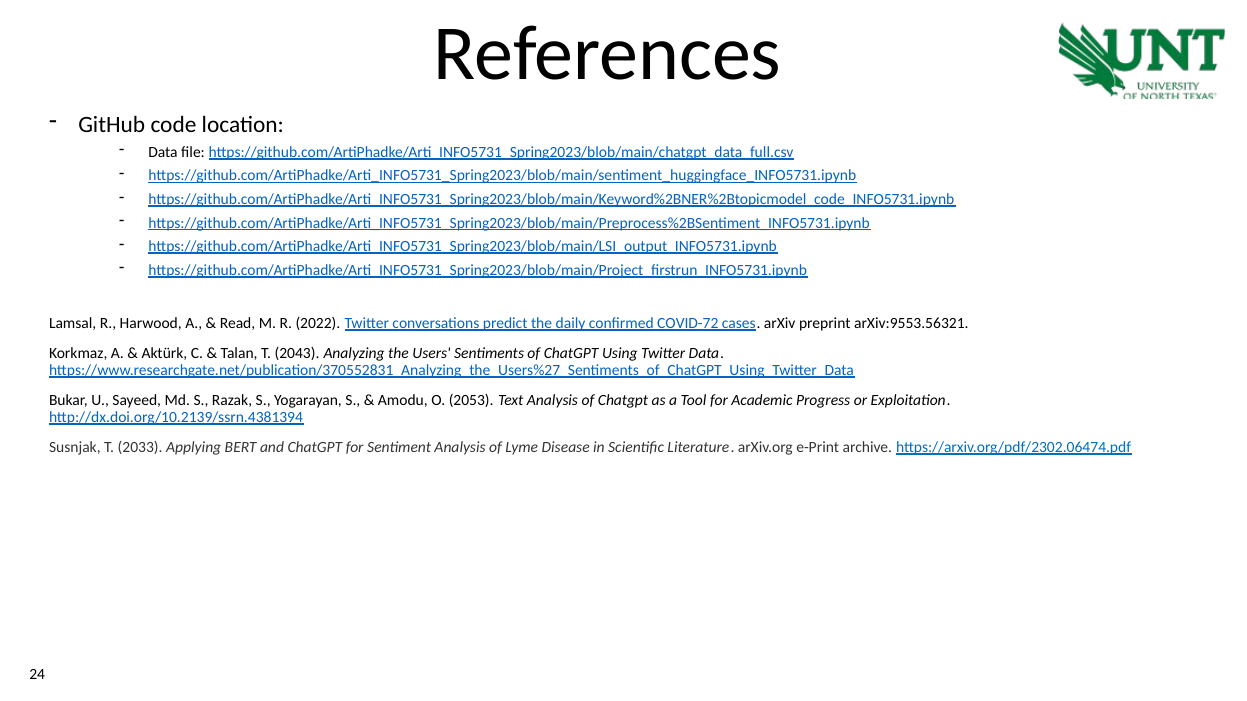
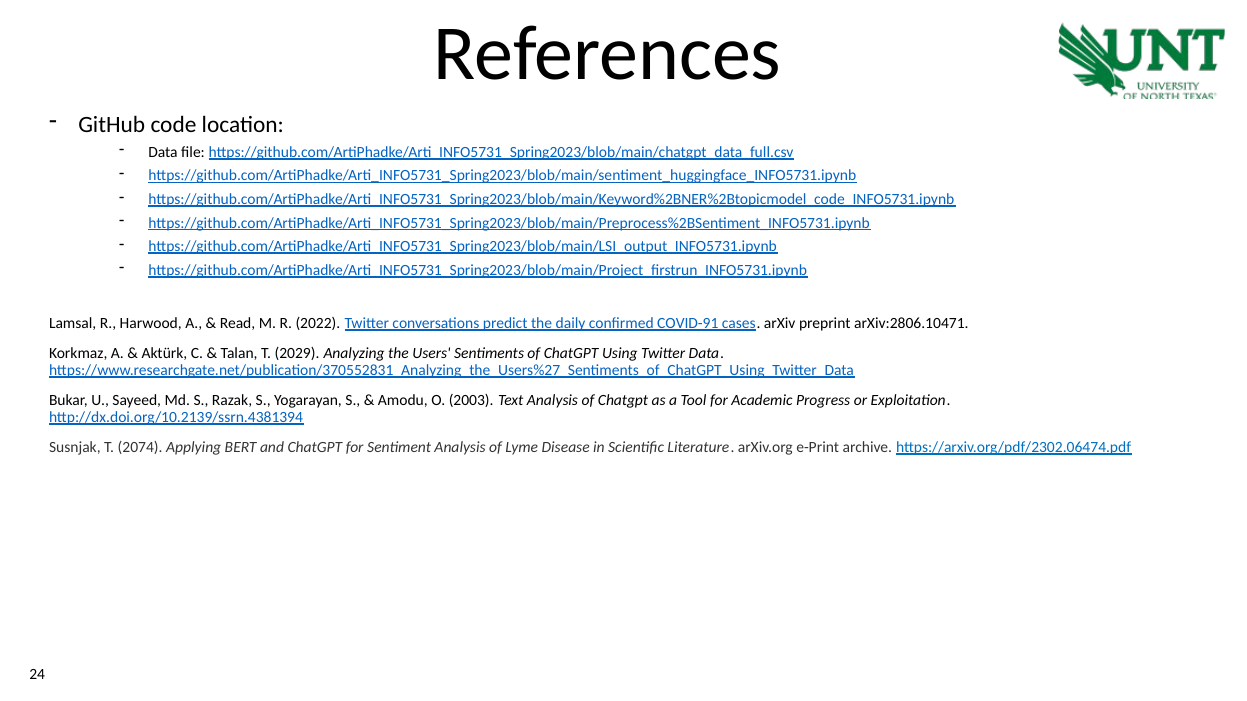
COVID-72: COVID-72 -> COVID-91 (688, 324)
arXiv:9553.56321: arXiv:9553.56321 -> arXiv:2806.10471 (911, 324)
2043: 2043 -> 2029 (297, 353)
2053: 2053 -> 2003 (471, 400)
2033: 2033 -> 2074 (140, 447)
